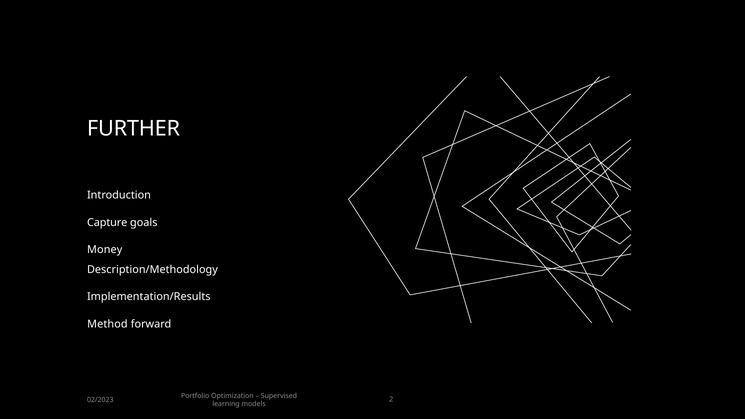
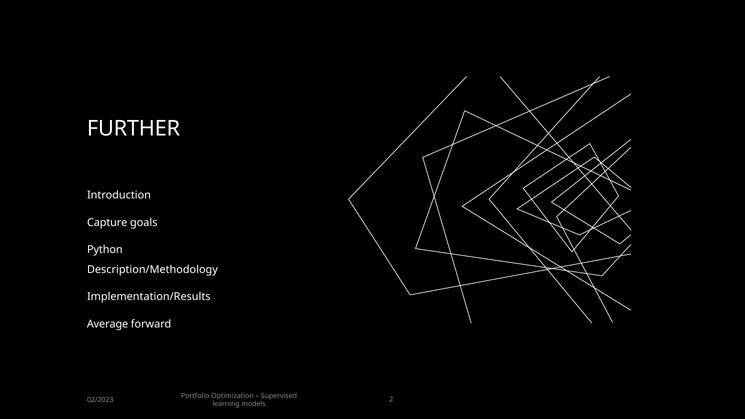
Money: Money -> Python (105, 250)
Method: Method -> Average (108, 324)
